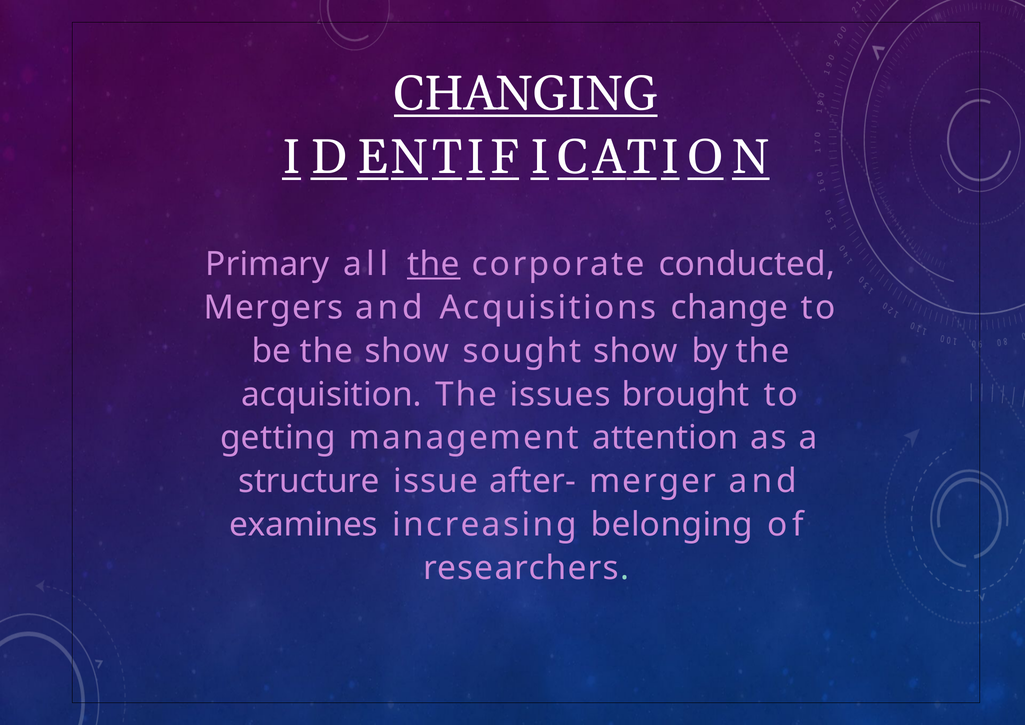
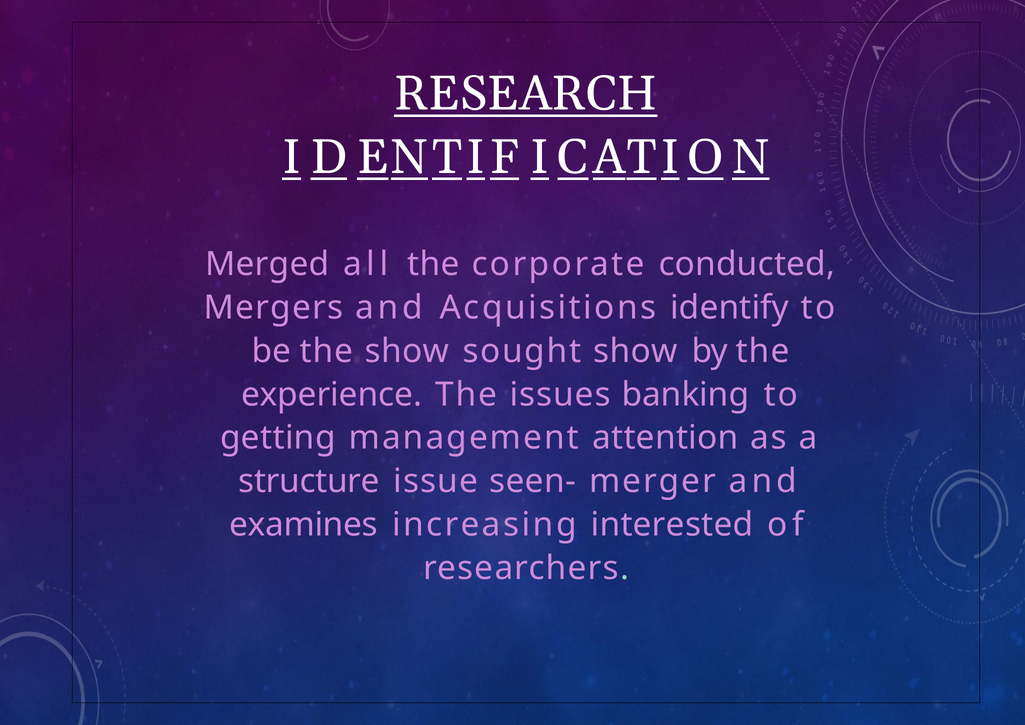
CHANGING: CHANGING -> RESEARCH (526, 94)
Primary: Primary -> Merged (267, 264)
the underline: present -> none (434, 264)
change: change -> identify (730, 308)
acquisition: acquisition -> experience (332, 394)
brought: brought -> banking (685, 394)
after-: after- -> seen- (533, 481)
belonging: belonging -> interested (672, 525)
